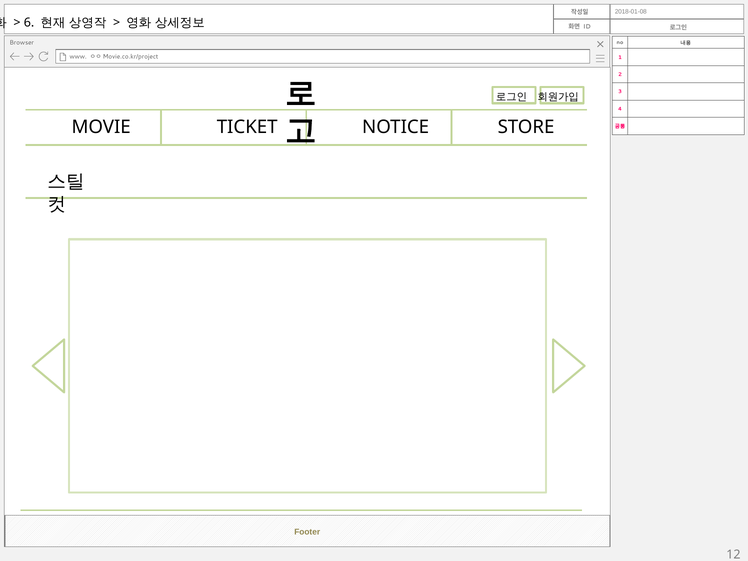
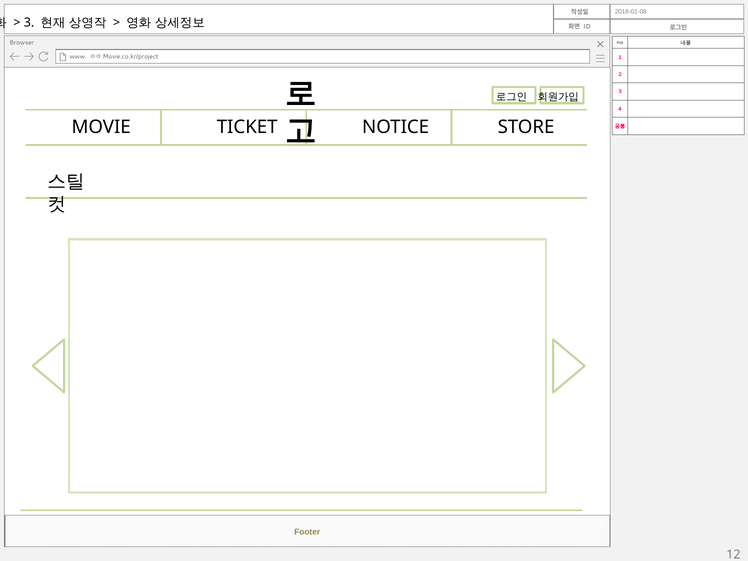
6: 6 -> 3 (29, 22)
